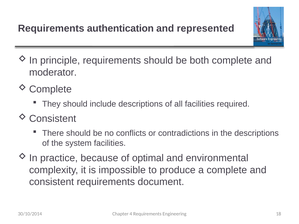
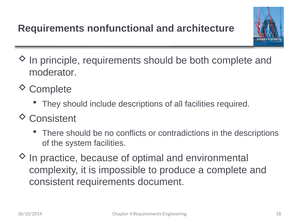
authentication: authentication -> nonfunctional (120, 28)
represented: represented -> architecture (206, 28)
